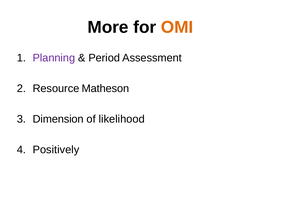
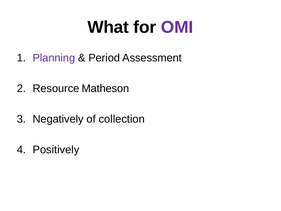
More: More -> What (108, 27)
OMI colour: orange -> purple (177, 27)
Dimension: Dimension -> Negatively (58, 119)
likelihood: likelihood -> collection (122, 119)
